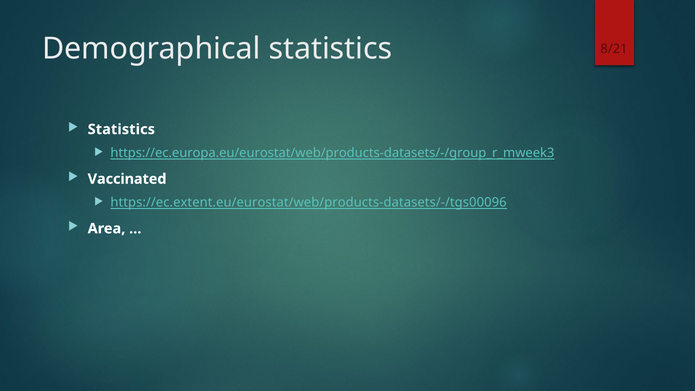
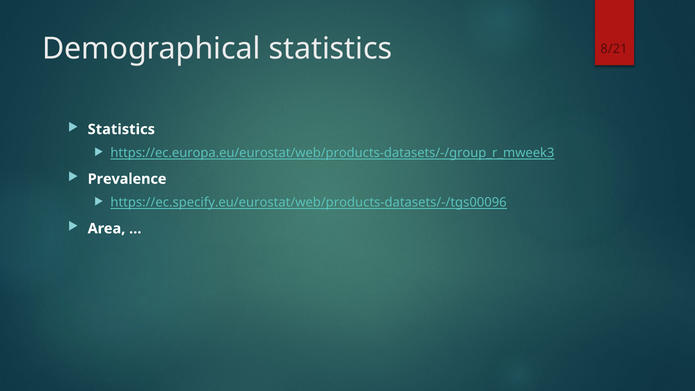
Vaccinated: Vaccinated -> Prevalence (127, 179)
https://ec.extent.eu/eurostat/web/products-datasets/-/tgs00096: https://ec.extent.eu/eurostat/web/products-datasets/-/tgs00096 -> https://ec.specify.eu/eurostat/web/products-datasets/-/tgs00096 (309, 203)
